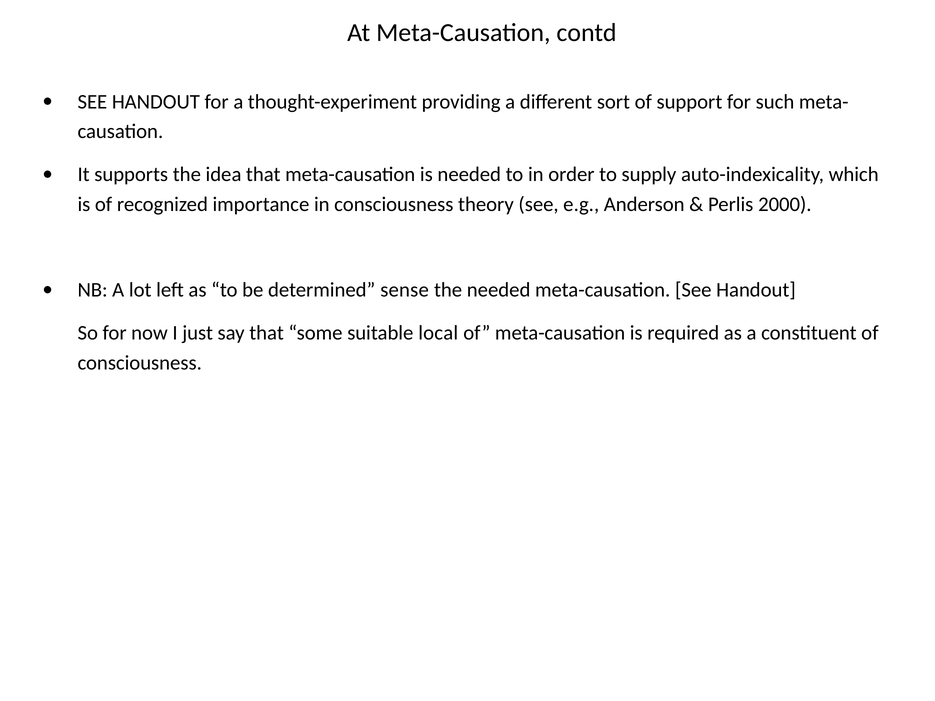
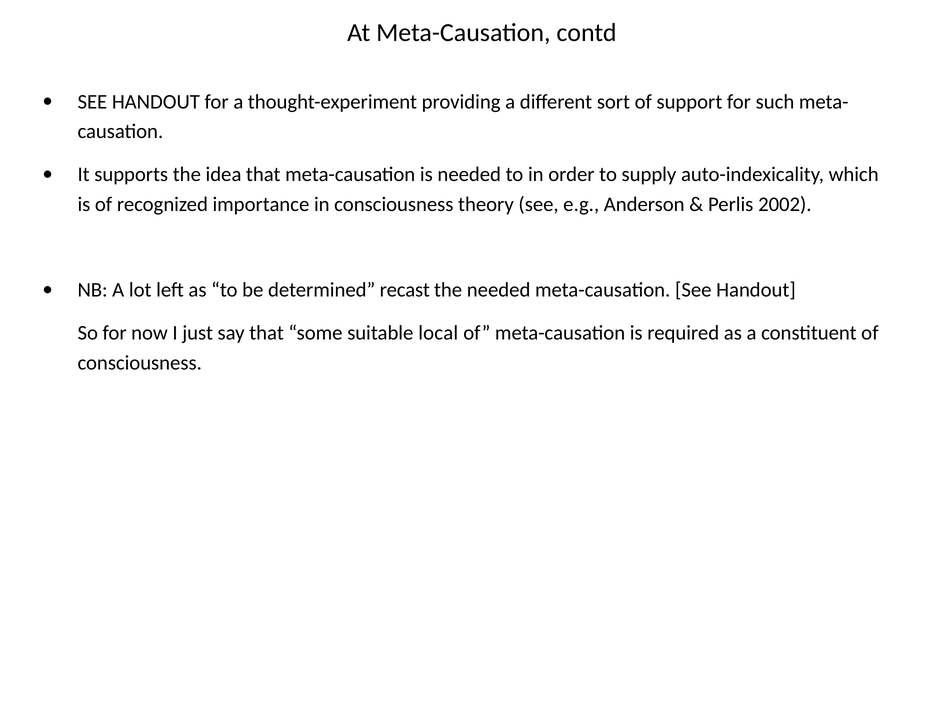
2000: 2000 -> 2002 (785, 204)
sense: sense -> recast (405, 290)
